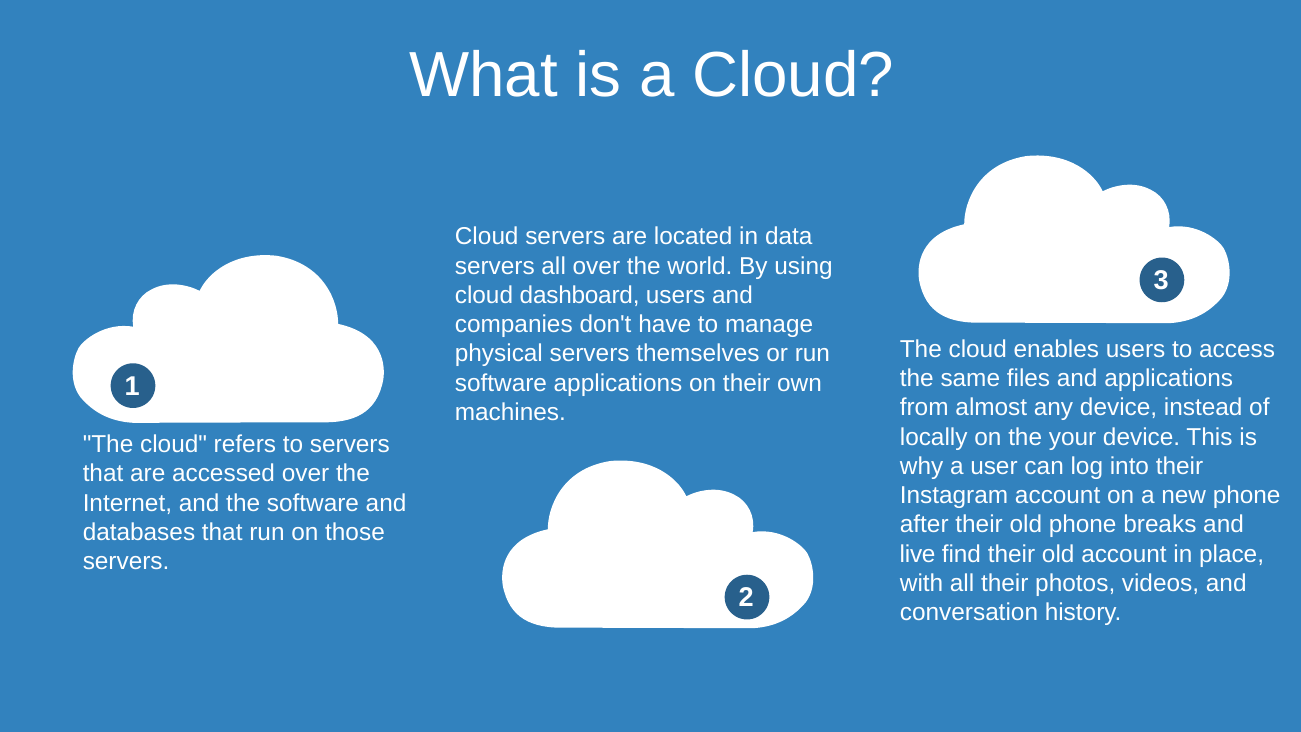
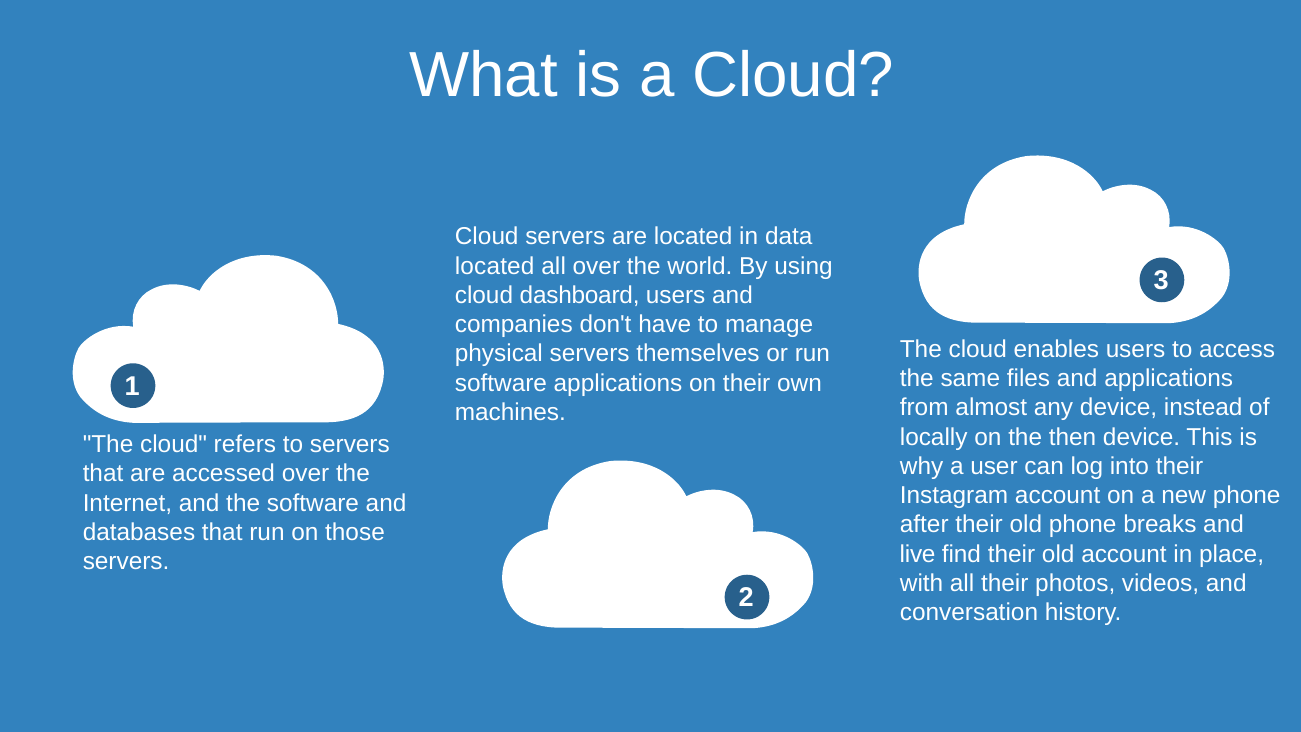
servers: servers -> located (495, 266)
your: your -> then (1073, 437)
